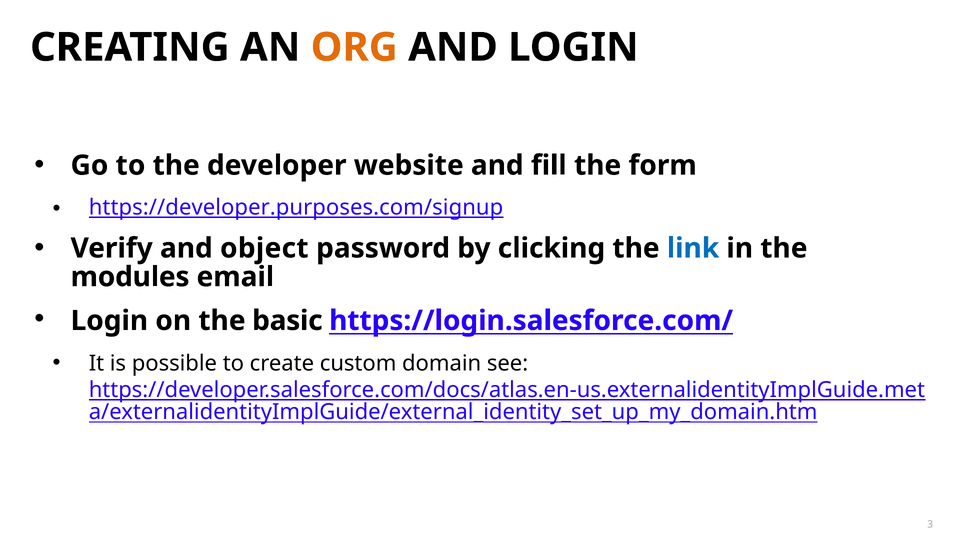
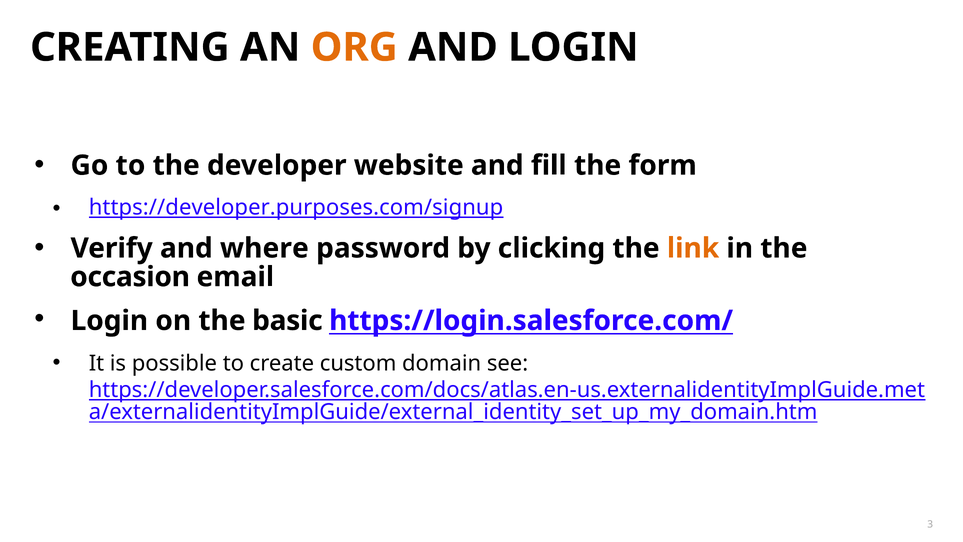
object: object -> where (264, 248)
link colour: blue -> orange (693, 248)
modules: modules -> occasion (130, 277)
